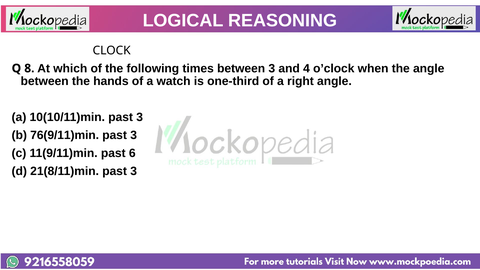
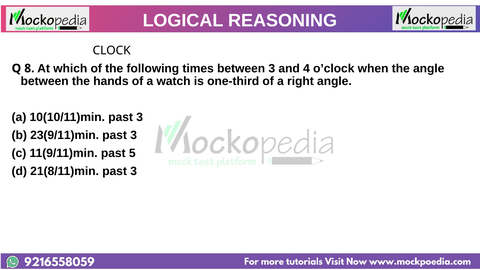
76(9/11)min: 76(9/11)min -> 23(9/11)min (65, 135)
6: 6 -> 5 (132, 153)
